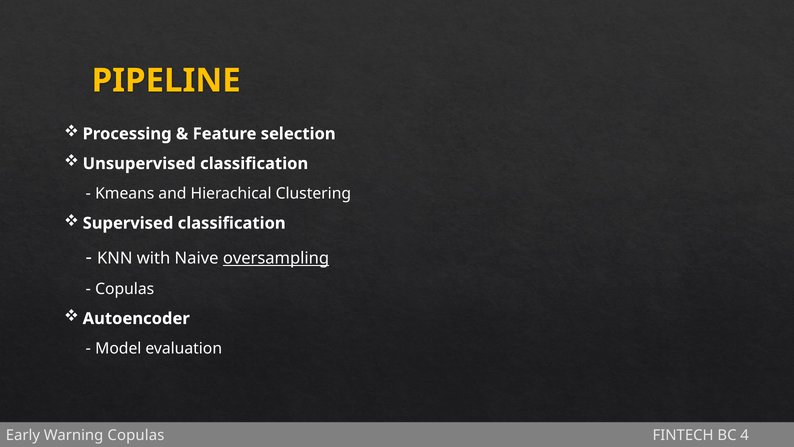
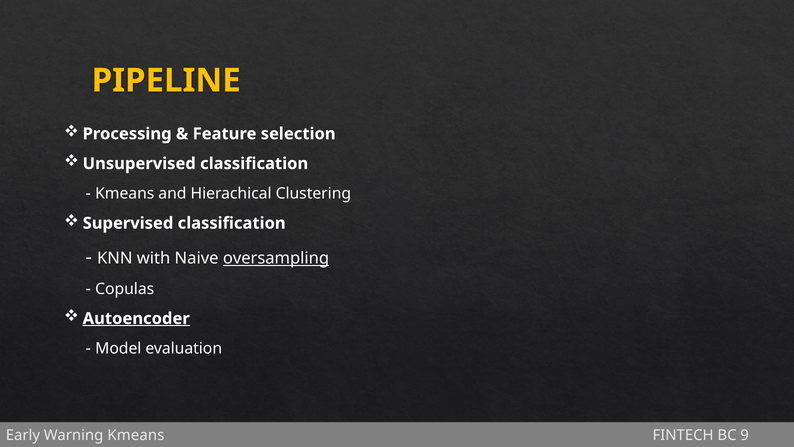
Autoencoder underline: none -> present (136, 318)
Warning Copulas: Copulas -> Kmeans (136, 435)
4: 4 -> 9 (745, 435)
